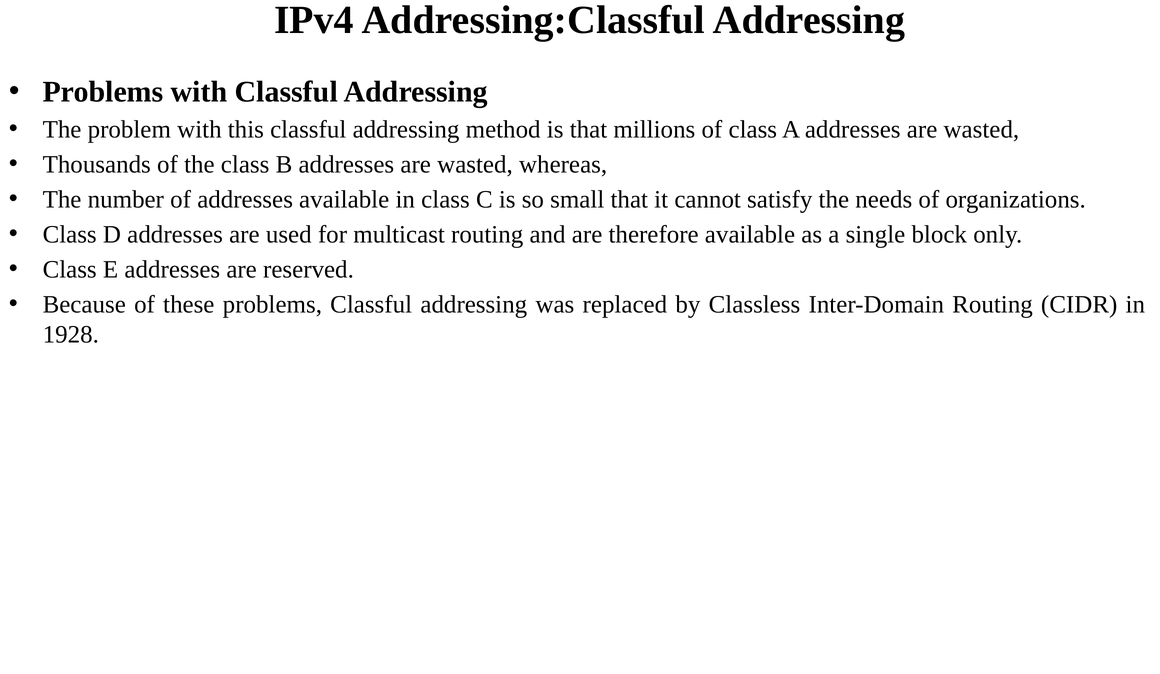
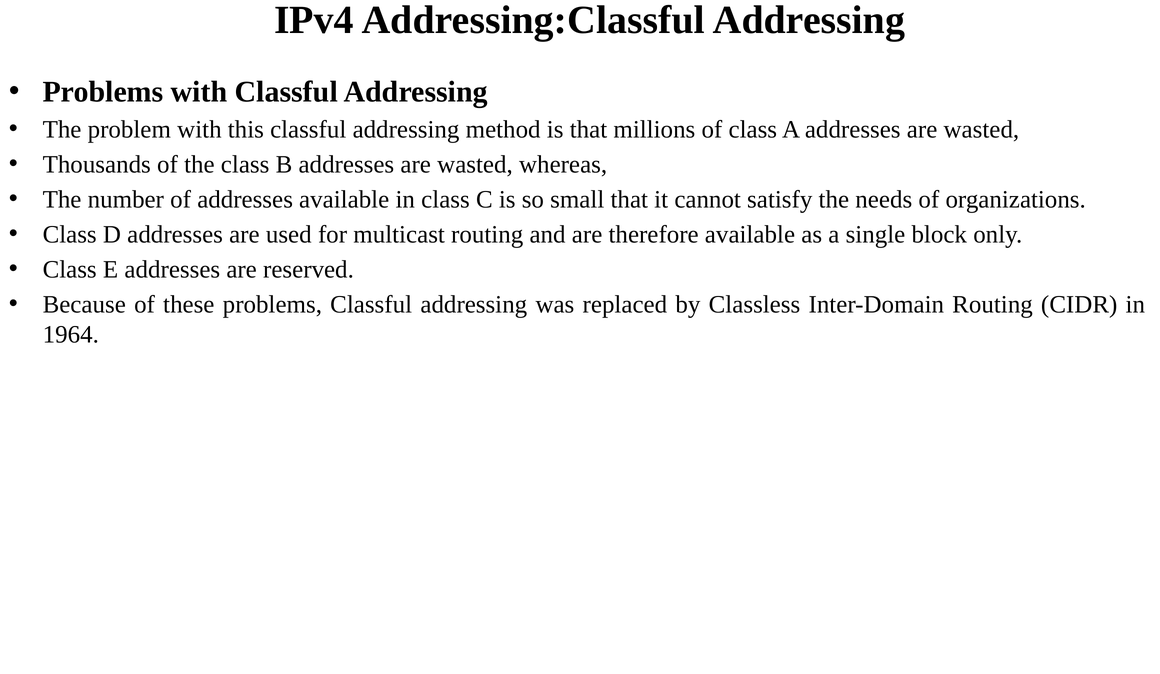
1928: 1928 -> 1964 (71, 334)
